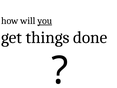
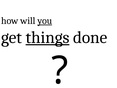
things underline: none -> present (47, 37)
